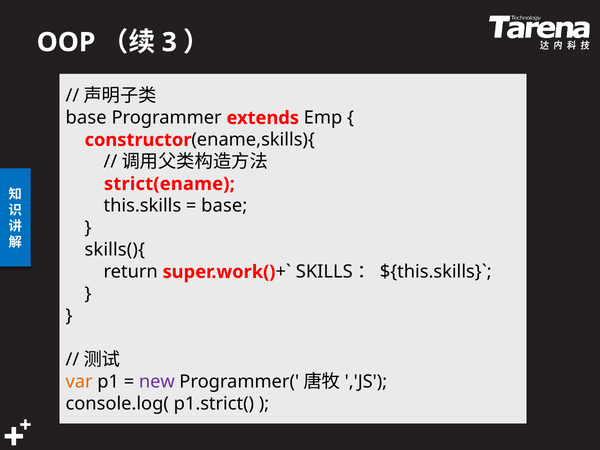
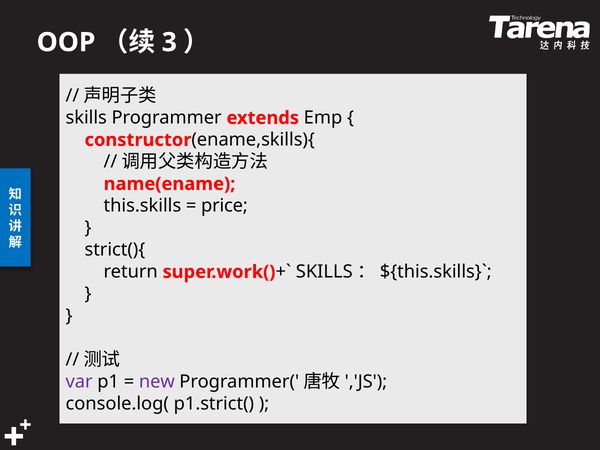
base: base -> skills (86, 118)
strict(ename: strict(ename -> name(ename (170, 184)
base: base -> price (224, 206)
skills(){: skills(){ -> strict(){ (115, 250)
var colour: orange -> purple (79, 382)
